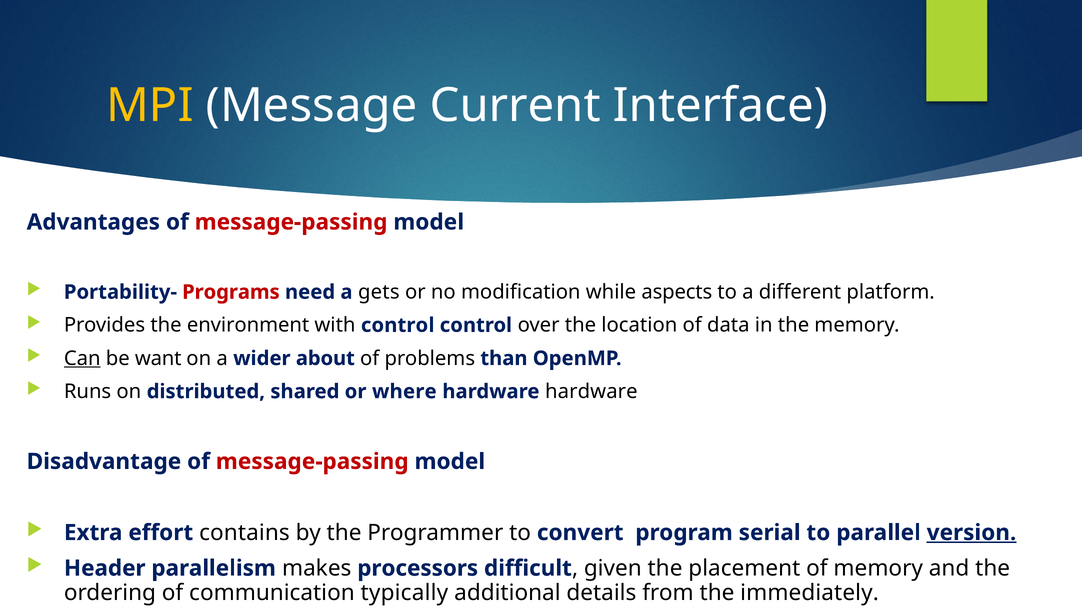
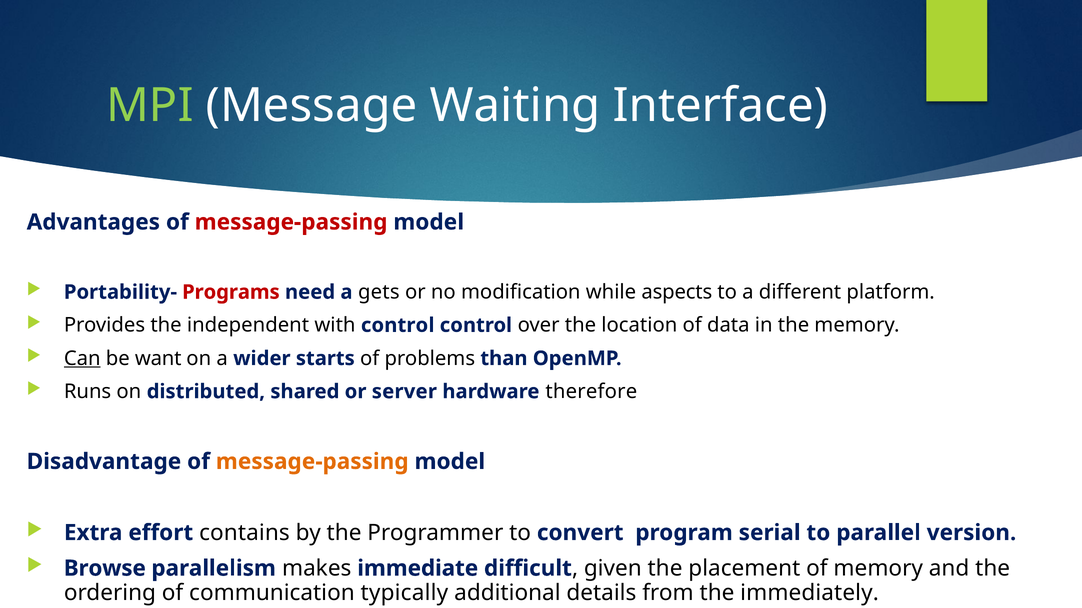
MPI colour: yellow -> light green (150, 106)
Current: Current -> Waiting (515, 106)
environment: environment -> independent (248, 326)
about: about -> starts (325, 359)
where: where -> server (404, 392)
hardware hardware: hardware -> therefore (591, 392)
message-passing colour: red -> orange (312, 462)
version underline: present -> none (971, 533)
Header: Header -> Browse (105, 569)
processors: processors -> immediate (418, 569)
